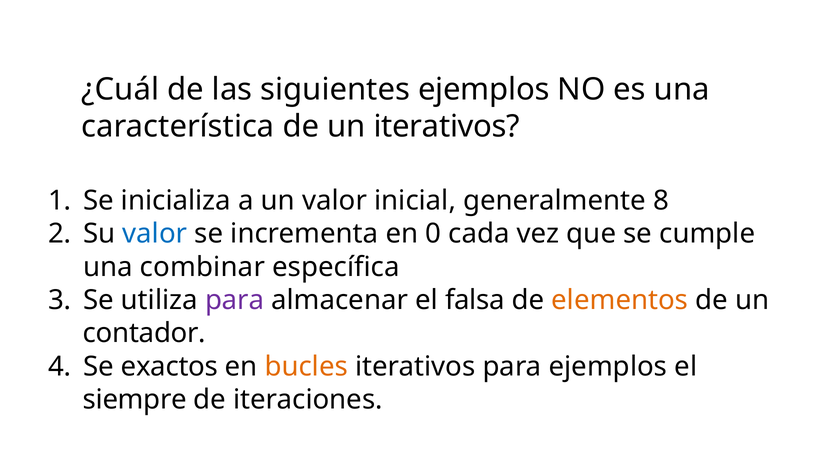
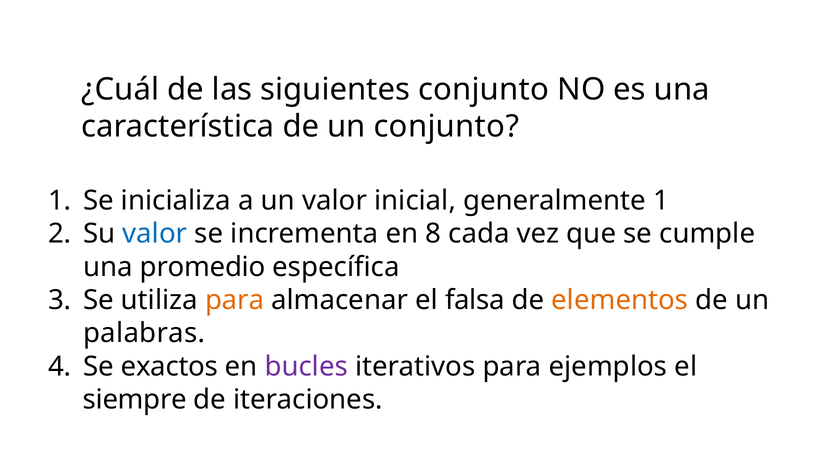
siguientes ejemplos: ejemplos -> conjunto (484, 89)
un iterativos: iterativos -> conjunto (446, 127)
generalmente 8: 8 -> 1 (661, 201)
0: 0 -> 8 (433, 234)
combinar: combinar -> promedio (203, 267)
para colour: purple -> orange (235, 300)
contador: contador -> palabras (144, 333)
bucles colour: orange -> purple (306, 367)
